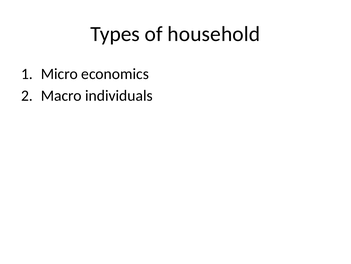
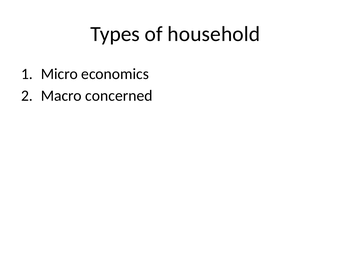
individuals: individuals -> concerned (119, 95)
